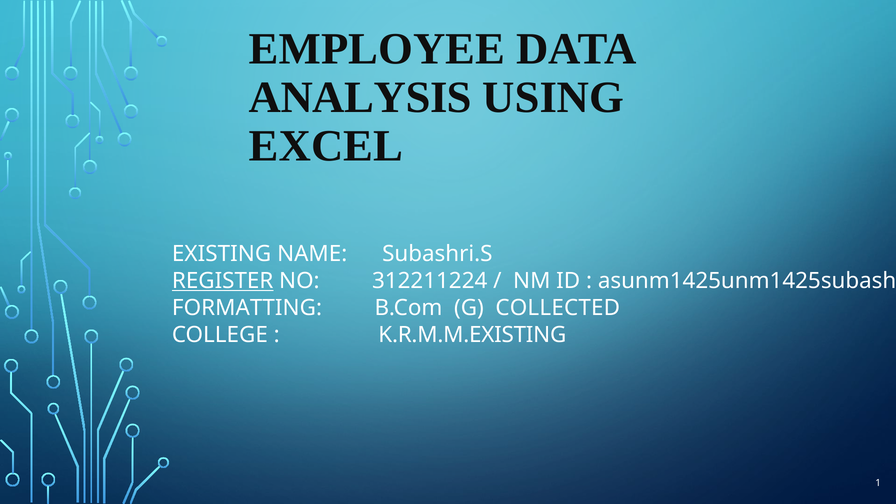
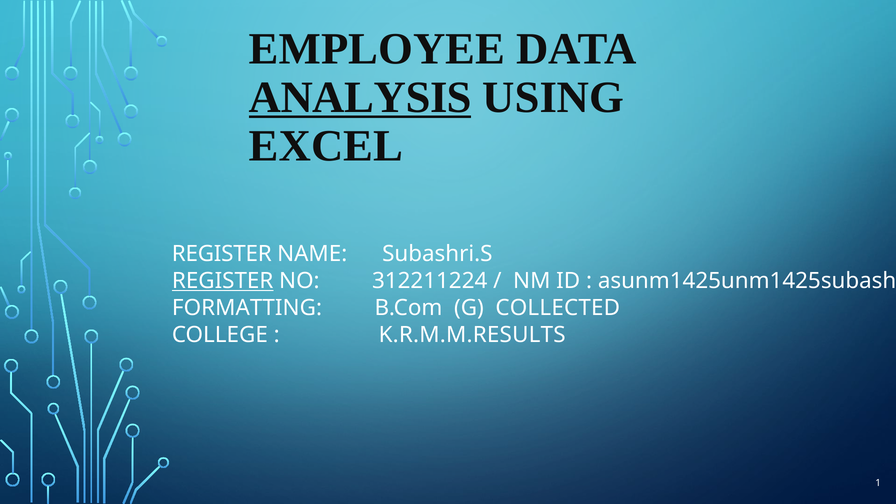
ANALYSIS underline: none -> present (360, 98)
EXISTING: EXISTING -> REGISTER (222, 254)
K.R.M.M.EXISTING: K.R.M.M.EXISTING -> K.R.M.M.RESULTS (472, 335)
